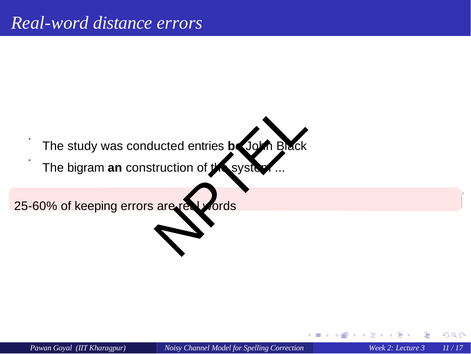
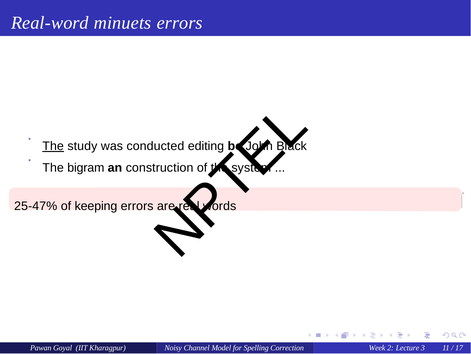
distance: distance -> minuets (123, 23)
The underline: none -> present (53, 146)
entries: entries -> editing (206, 146)
25-60%: 25-60% -> 25-47% (36, 206)
